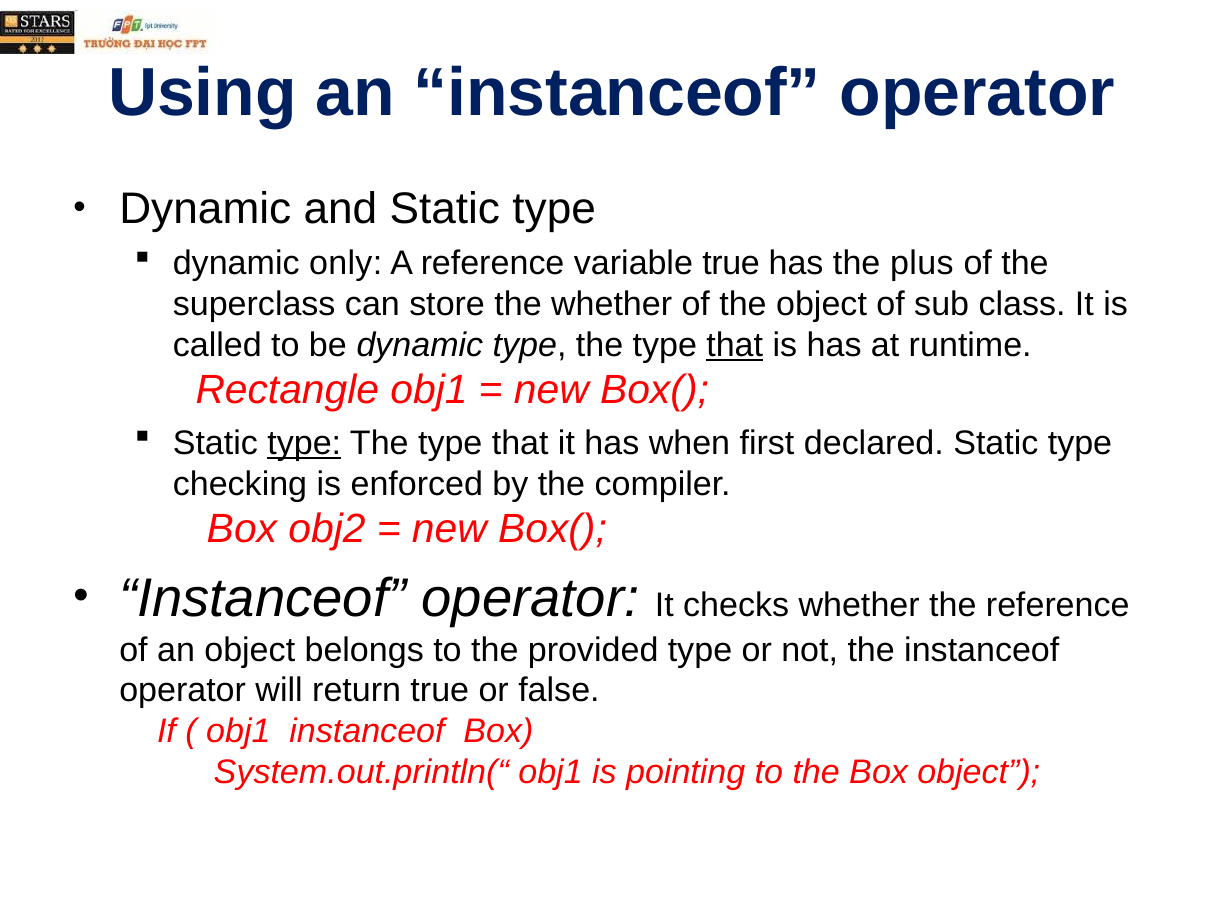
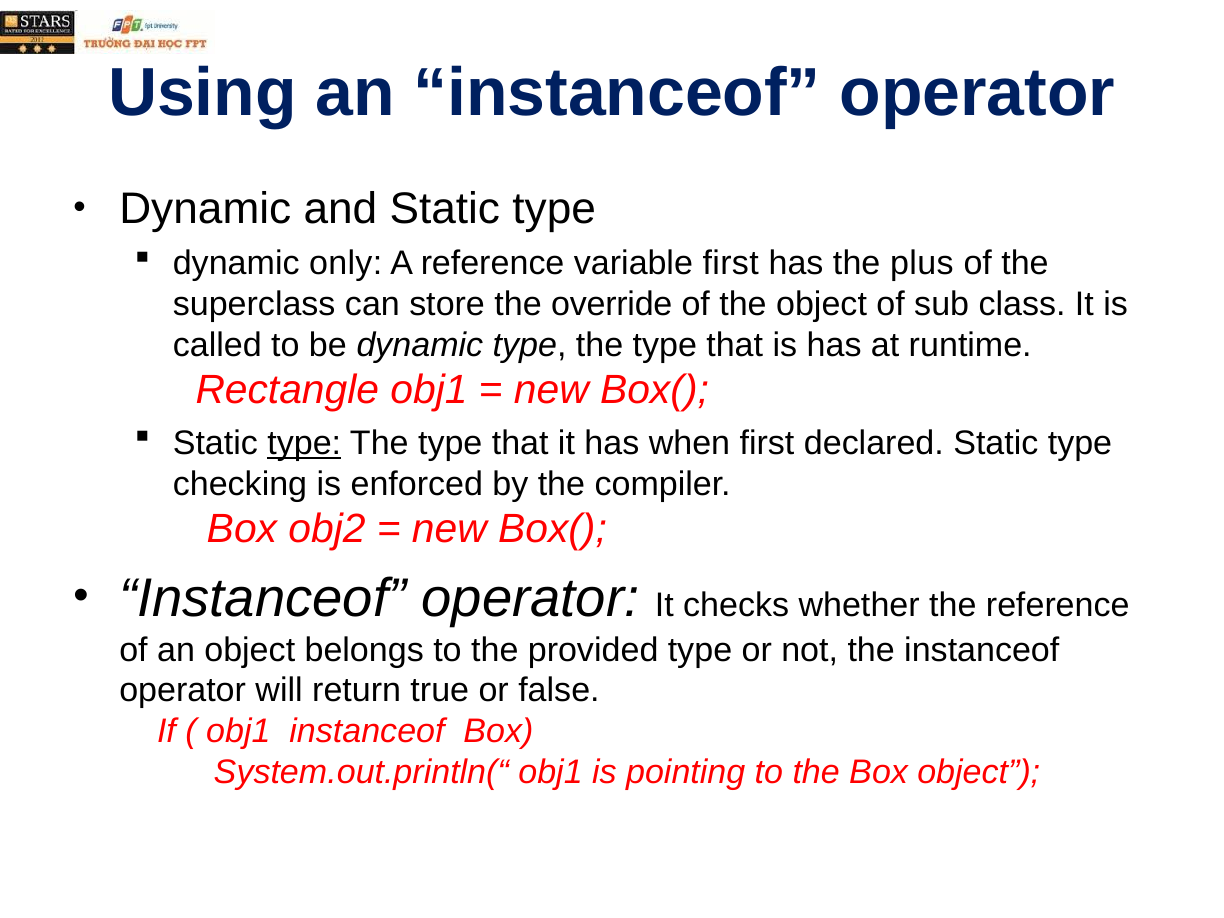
variable true: true -> first (731, 263)
the whether: whether -> override (612, 304)
that underline: present -> none (735, 345)
